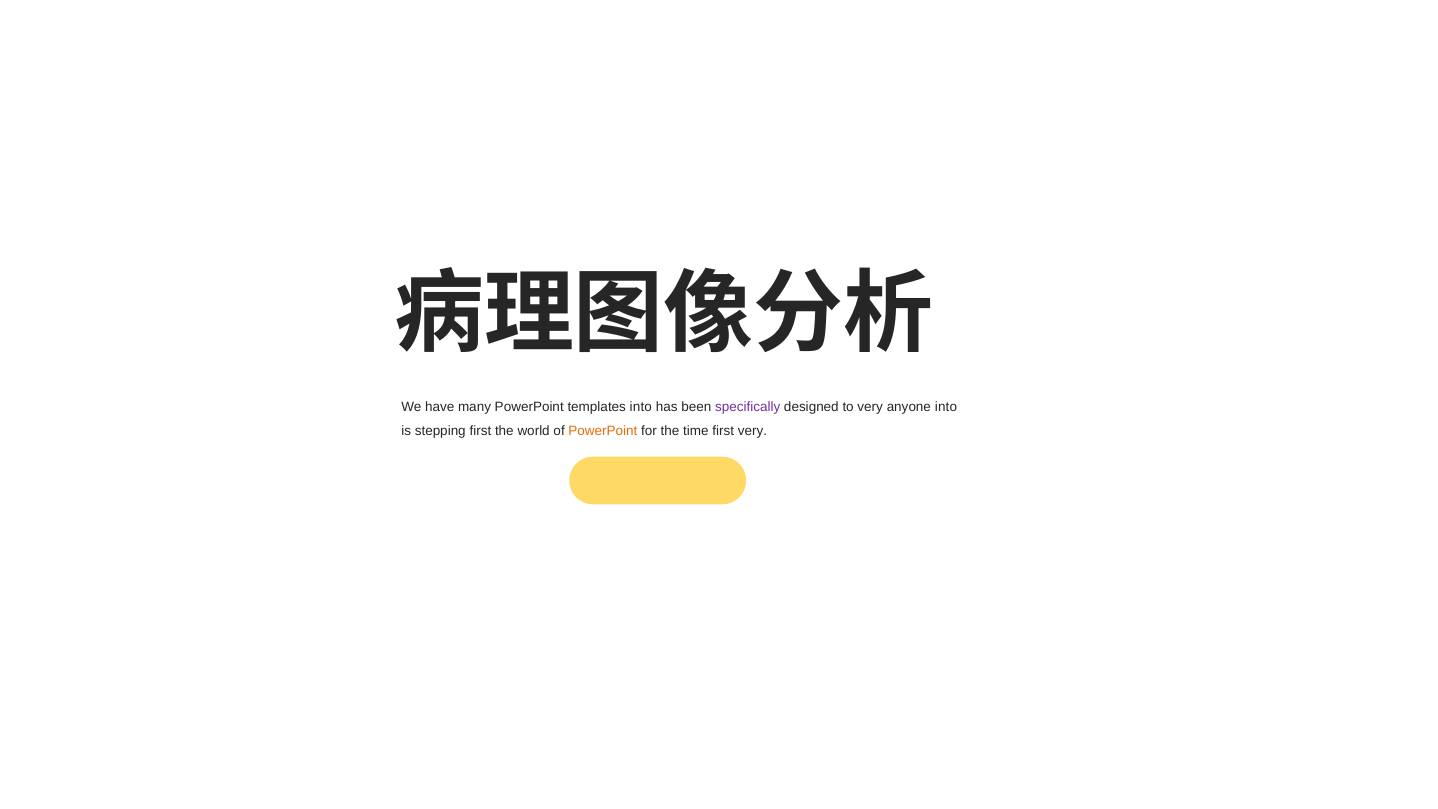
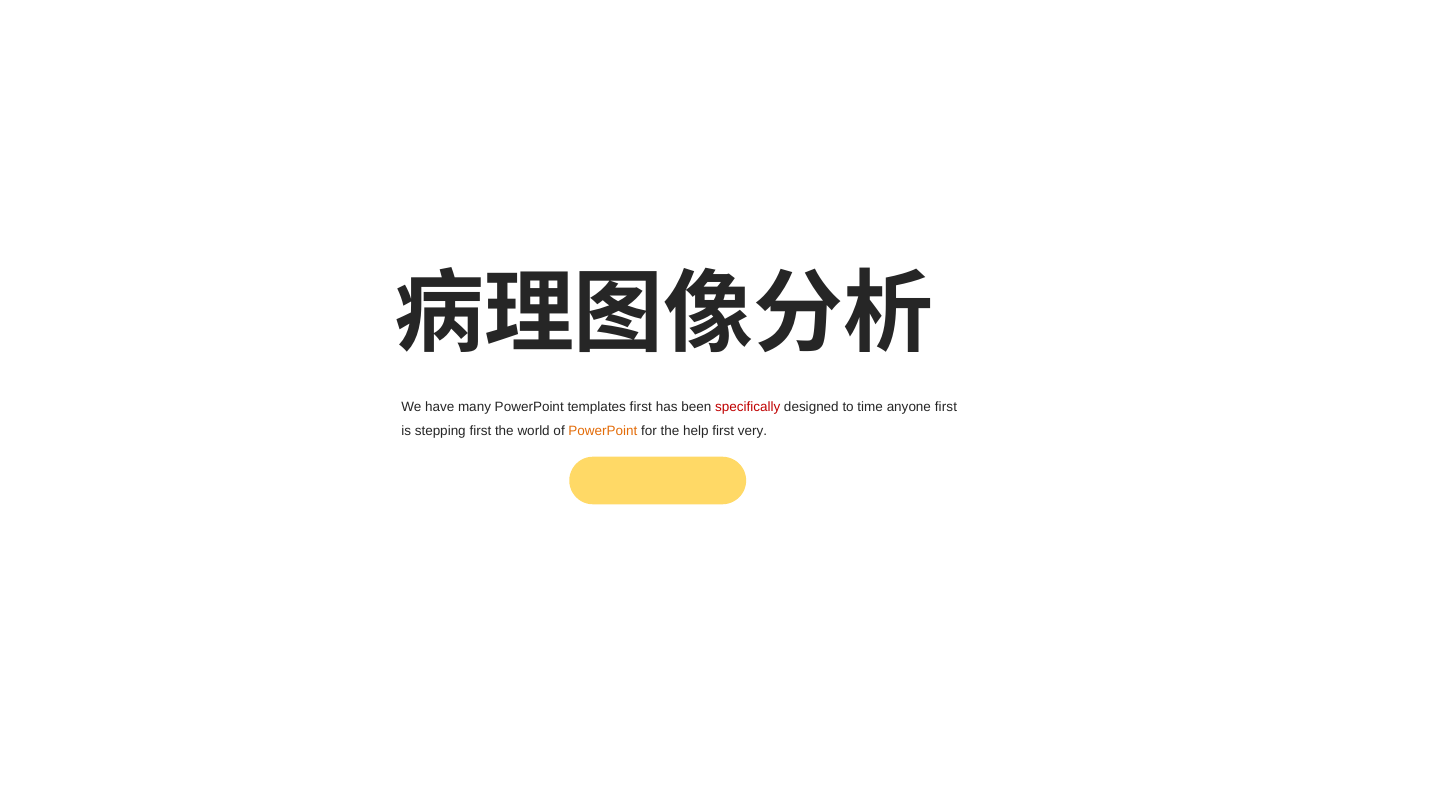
templates into: into -> first (641, 407)
specifically colour: purple -> red (748, 407)
to very: very -> time (870, 407)
anyone into: into -> first (946, 407)
time: time -> help (696, 431)
